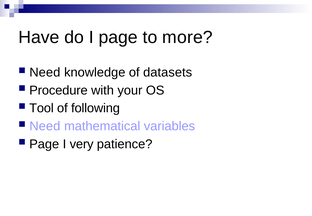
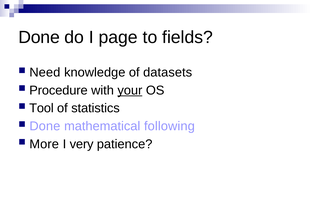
Have: Have -> Done (39, 37)
more: more -> fields (188, 37)
your underline: none -> present (130, 90)
following: following -> statistics (96, 108)
Need: Need -> Done (45, 126)
variables: variables -> following (169, 126)
Page: Page -> More (44, 144)
